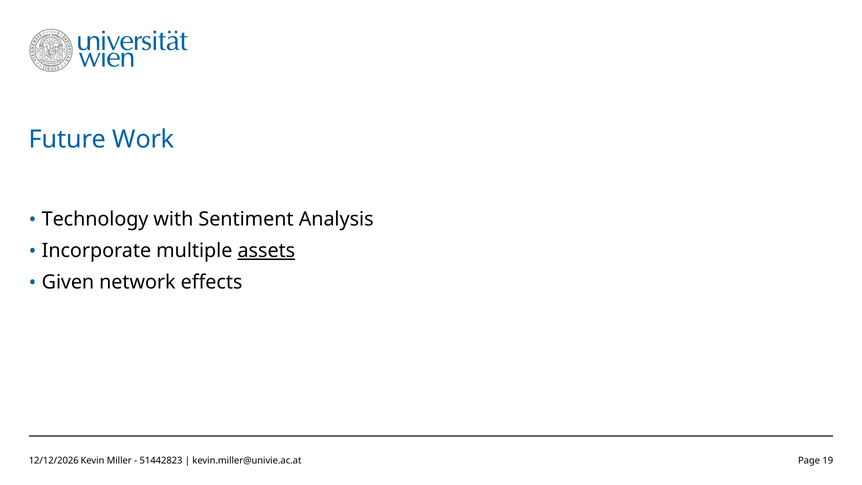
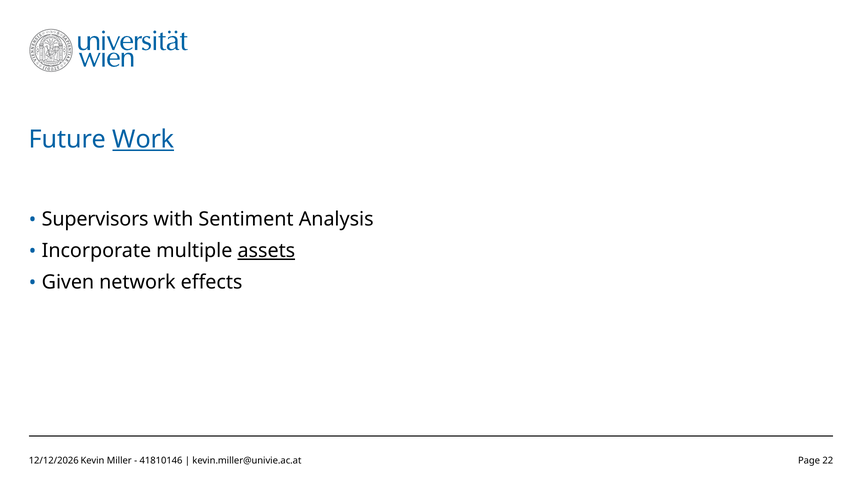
Work underline: none -> present (143, 140)
Technology: Technology -> Supervisors (95, 219)
51442823: 51442823 -> 41810146 (161, 460)
19: 19 -> 22 (828, 460)
